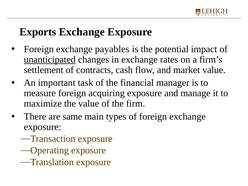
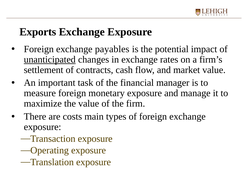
acquiring: acquiring -> monetary (107, 93)
same: same -> costs (72, 117)
